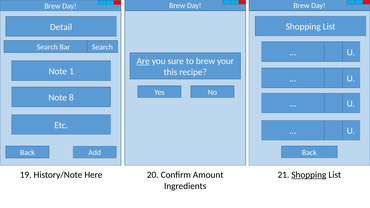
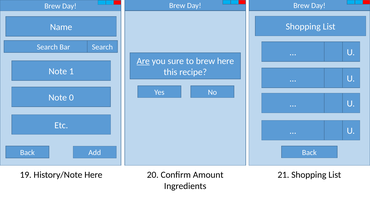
Detail: Detail -> Name (61, 27)
brew your: your -> here (226, 61)
8: 8 -> 0 (71, 98)
Shopping underline: present -> none (309, 175)
